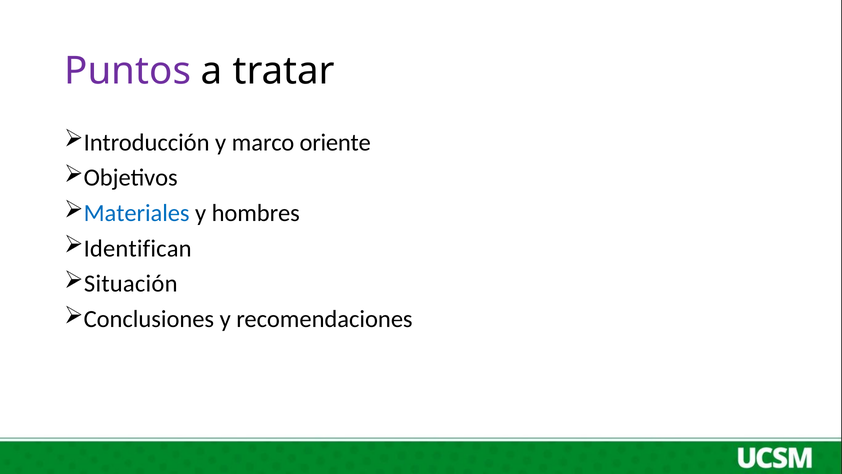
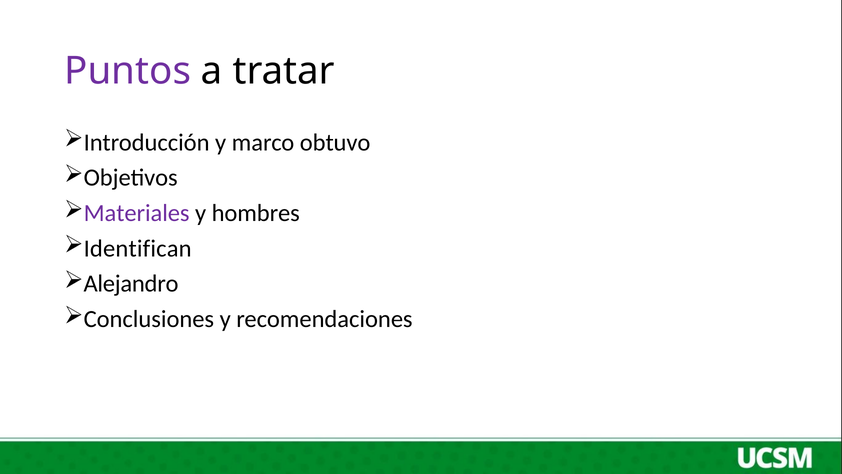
oriente: oriente -> obtuvo (335, 142)
Materiales colour: blue -> purple (137, 213)
Situación: Situación -> Alejandro (131, 284)
